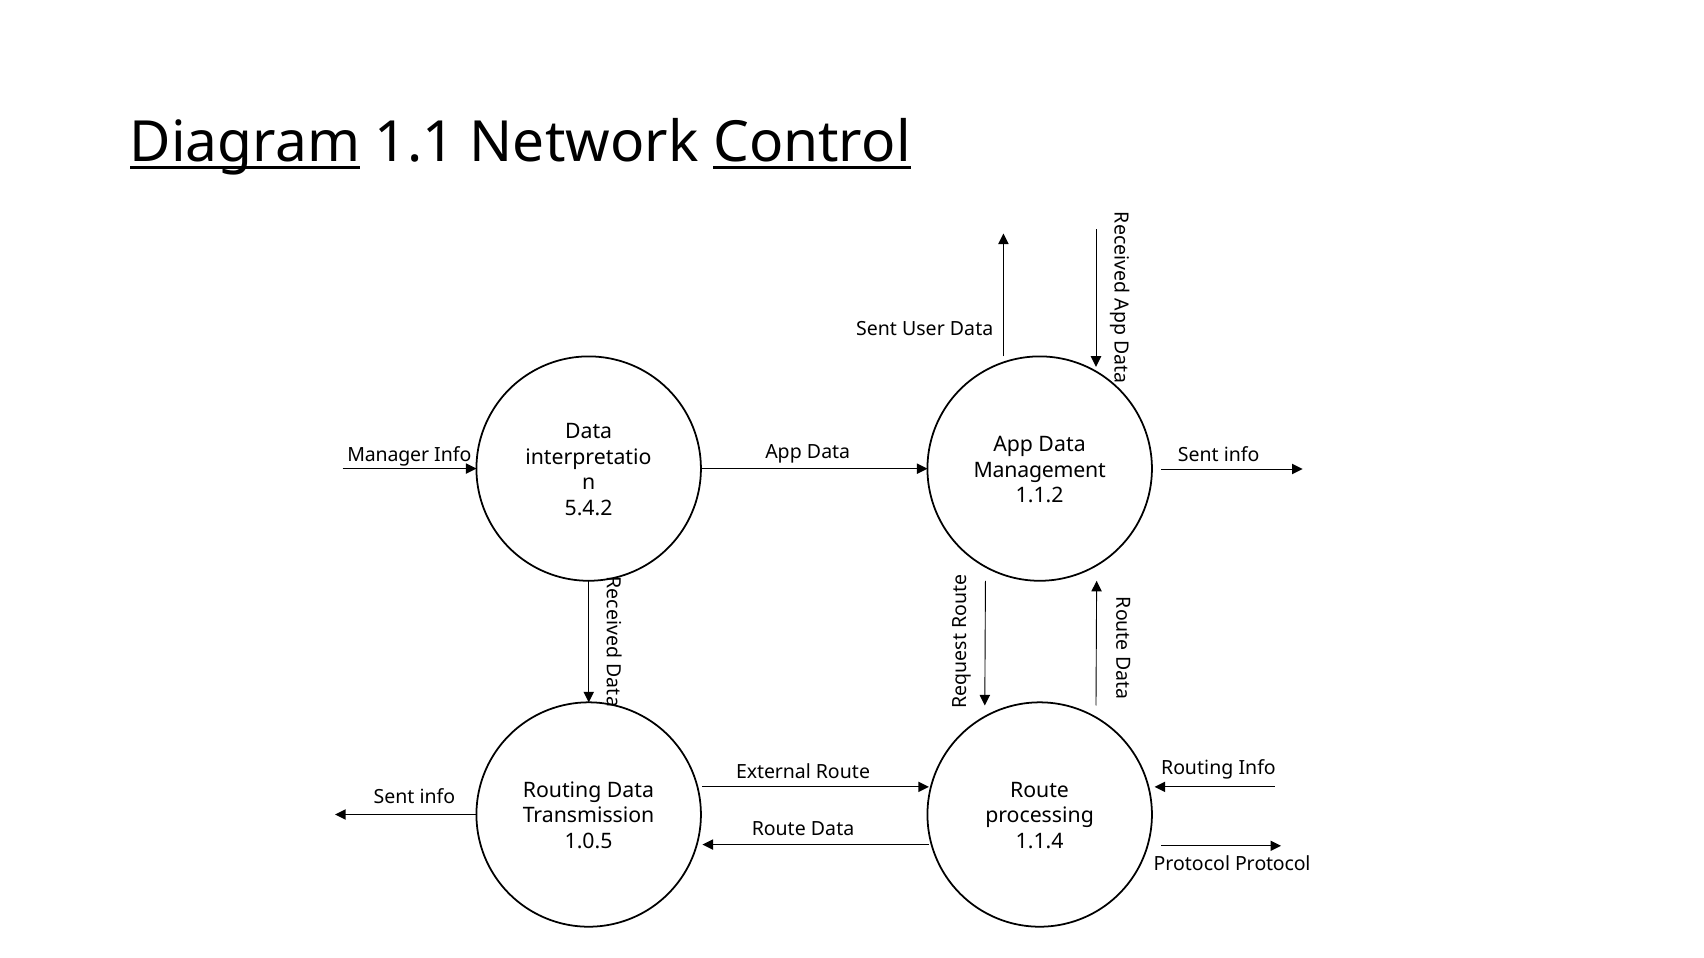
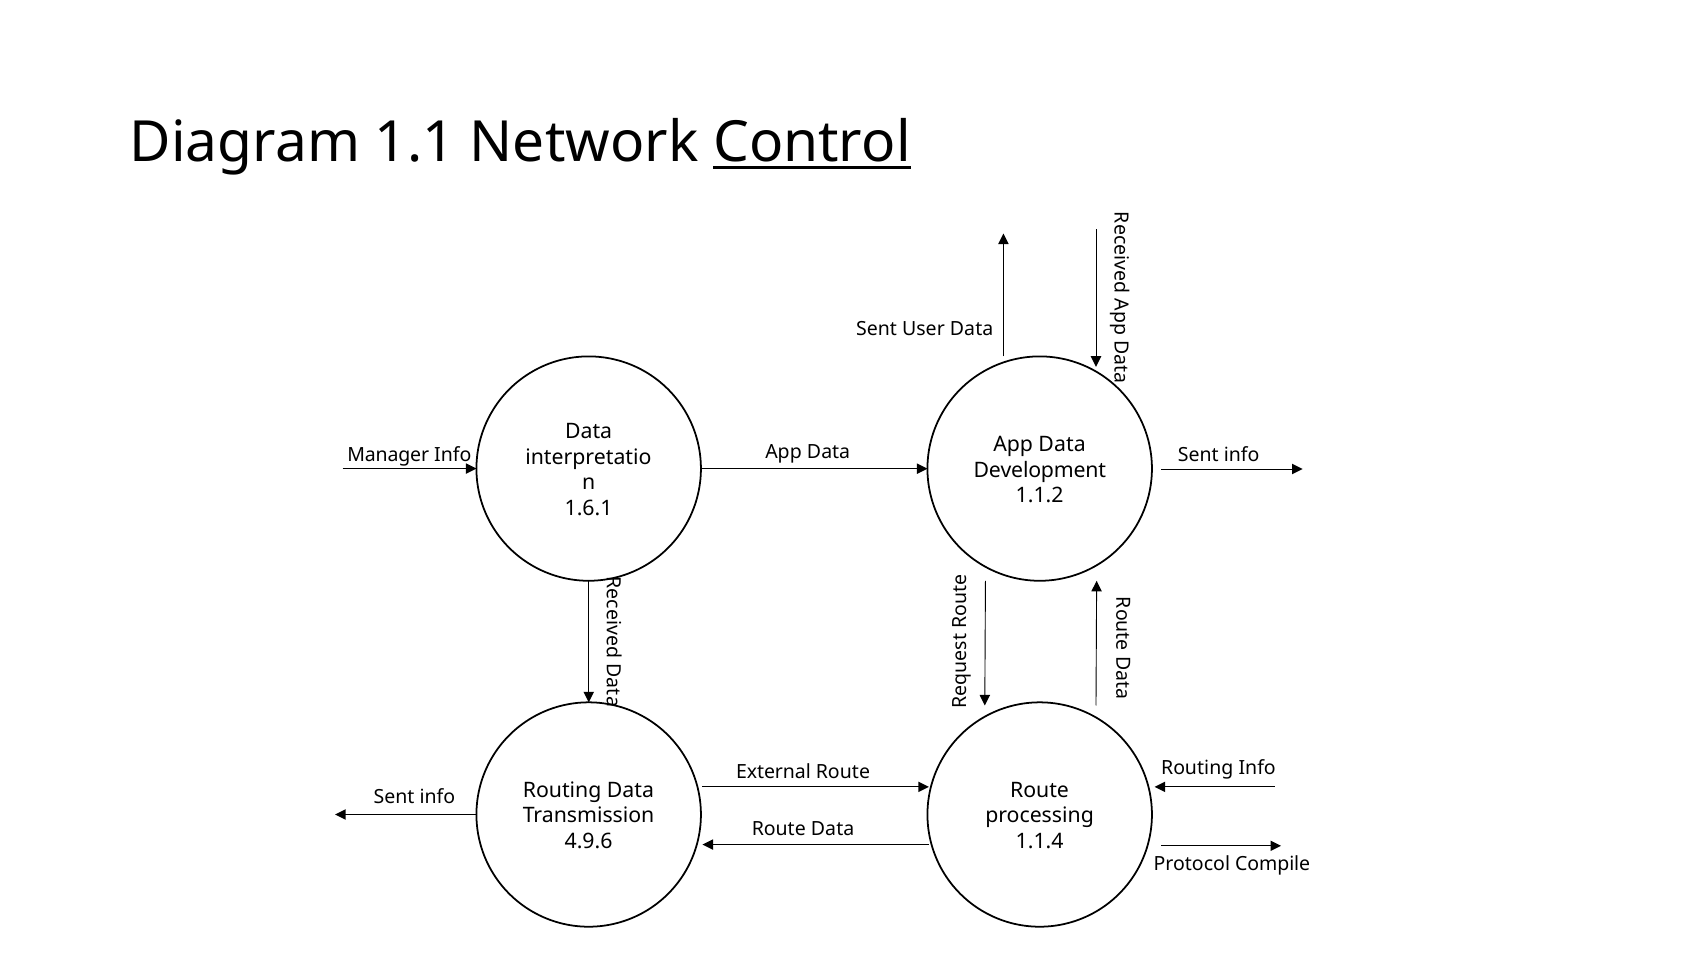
Diagram underline: present -> none (245, 143)
Management: Management -> Development (1040, 470)
5.4.2: 5.4.2 -> 1.6.1 (589, 509)
1.0.5: 1.0.5 -> 4.9.6 (589, 842)
Protocol Protocol: Protocol -> Compile (1273, 864)
